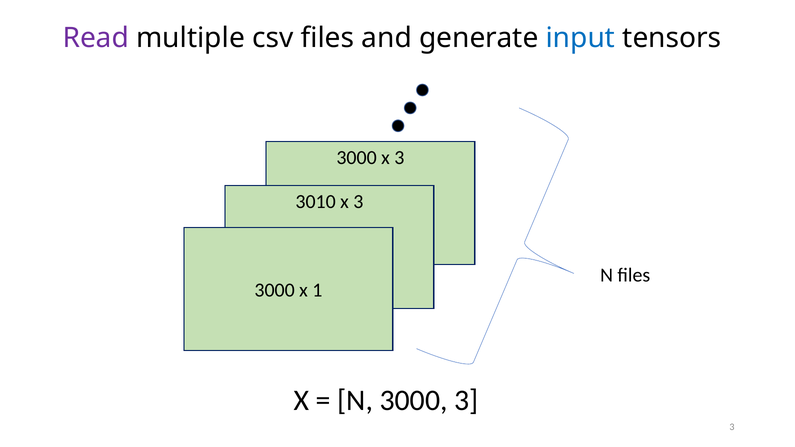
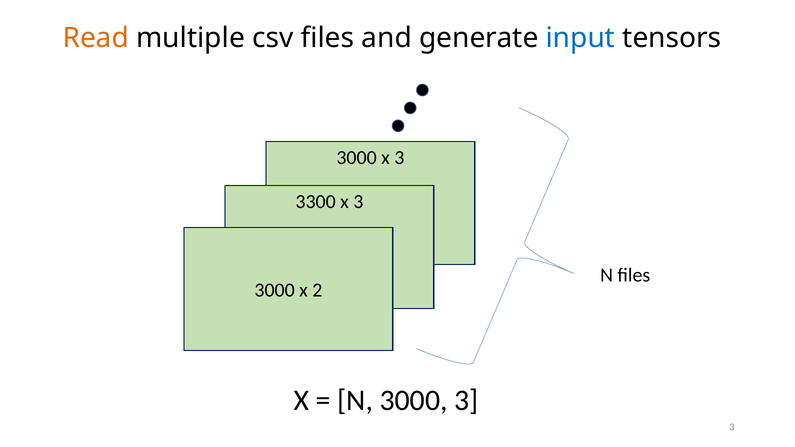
Read colour: purple -> orange (96, 38)
3010: 3010 -> 3300 (316, 202)
1: 1 -> 2 (317, 291)
